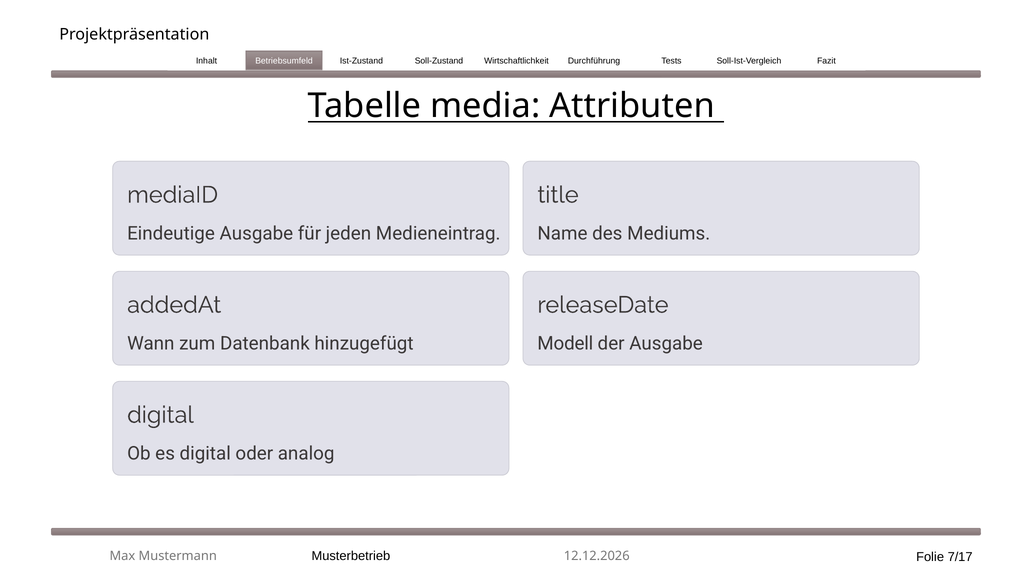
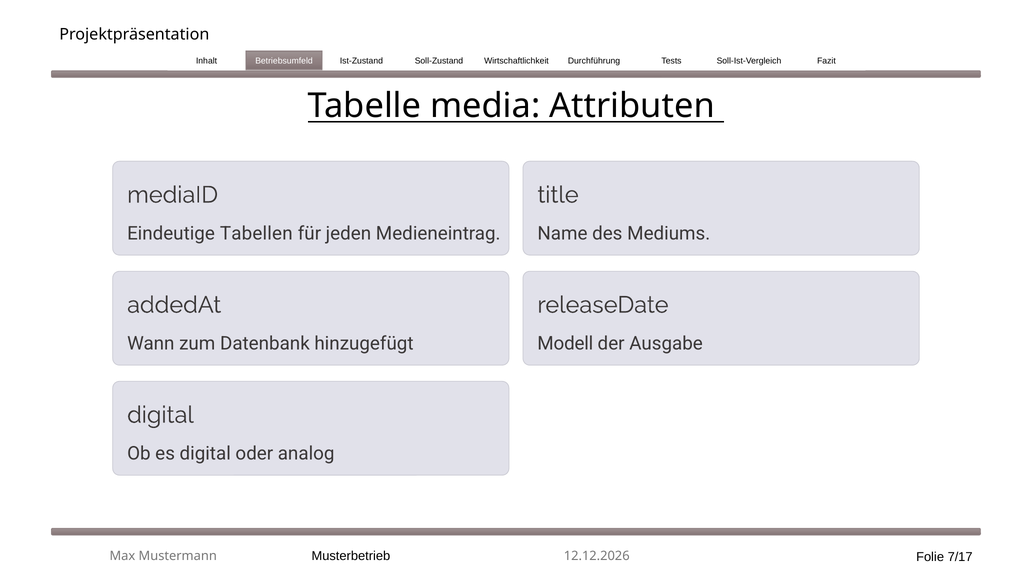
Eindeutige Ausgabe: Ausgabe -> Tabellen (256, 234)
